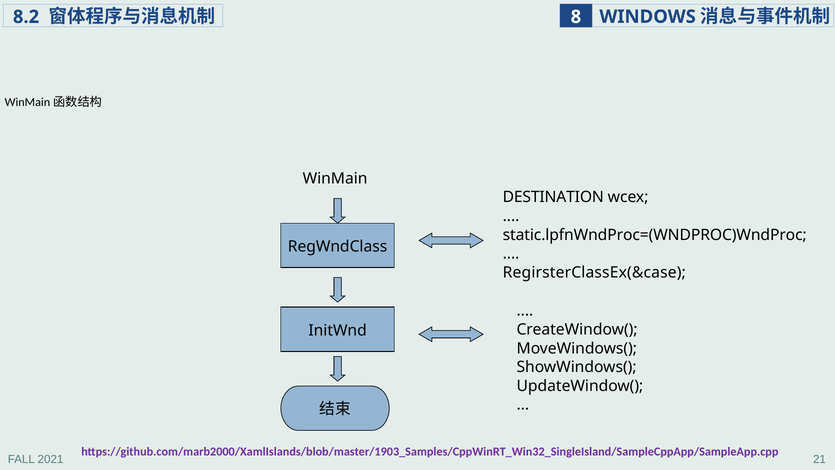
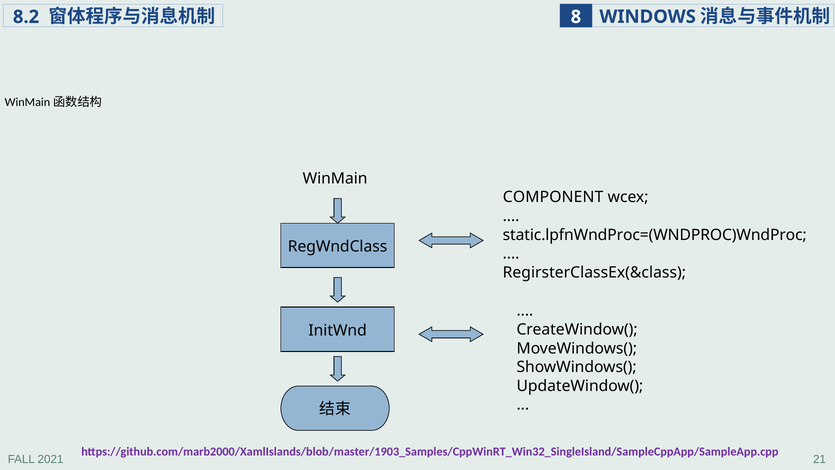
DESTINATION: DESTINATION -> COMPONENT (553, 197)
RegirsterClassEx(&case: RegirsterClassEx(&case -> RegirsterClassEx(&class (594, 272)
